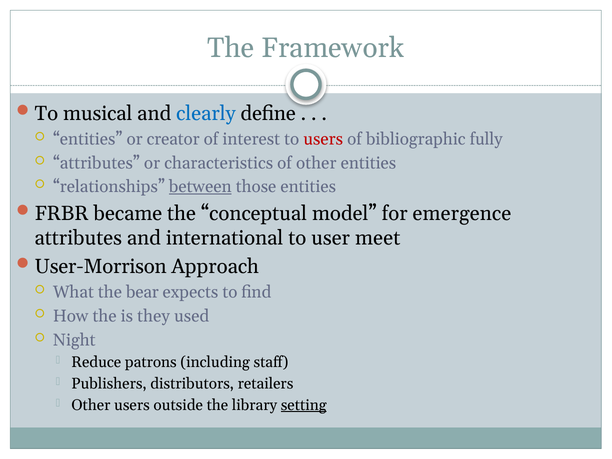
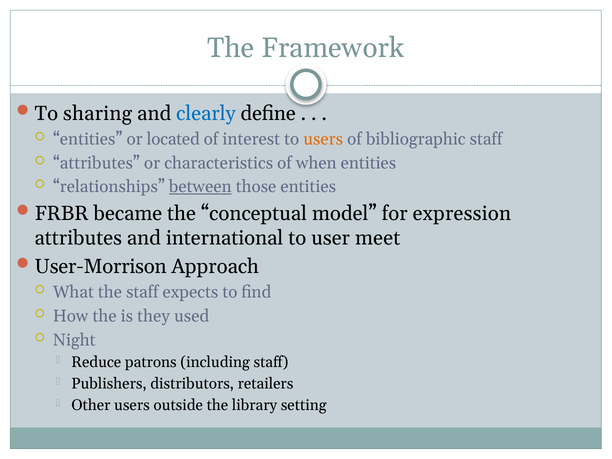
musical: musical -> sharing (98, 114)
creator: creator -> located (173, 139)
users colour: red -> orange (323, 139)
bibliographic fully: fully -> staff (486, 139)
of other: other -> when (316, 163)
emergence: emergence -> expression (462, 214)
the bear: bear -> staff (142, 292)
setting underline: present -> none (304, 405)
